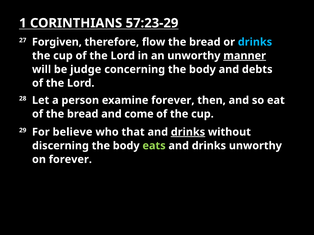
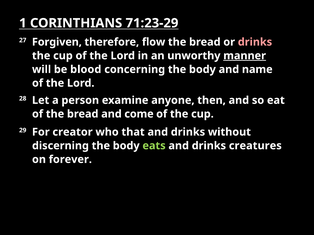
57:23-29: 57:23-29 -> 71:23-29 (152, 23)
drinks colour: light blue -> pink (255, 42)
judge: judge -> blood (86, 70)
debts: debts -> name (257, 70)
examine forever: forever -> anyone (173, 100)
believe: believe -> creator (73, 132)
drinks underline: present -> none (188, 132)
drinks unworthy: unworthy -> creatures (255, 146)
